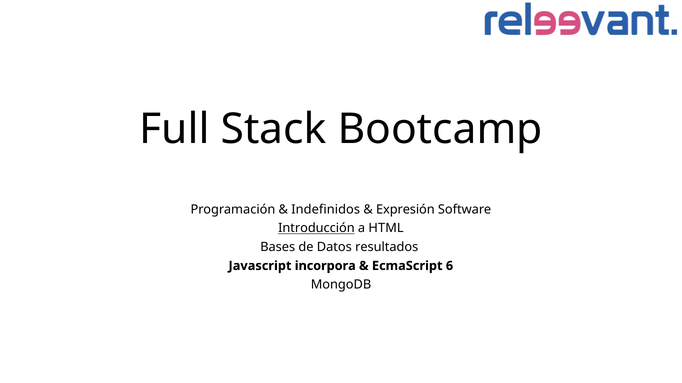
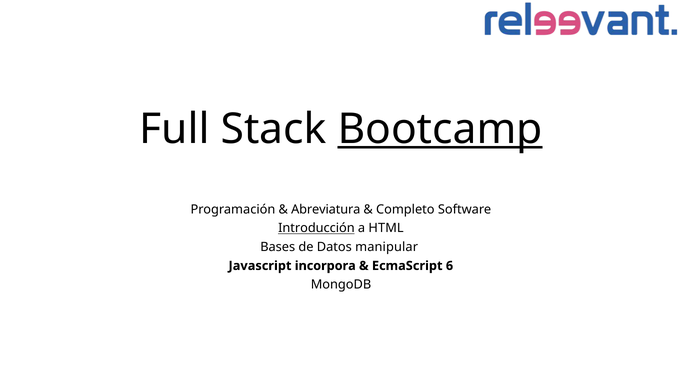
Bootcamp underline: none -> present (440, 129)
Indefinidos: Indefinidos -> Abreviatura (326, 210)
Expresión: Expresión -> Completo (405, 210)
resultados: resultados -> manipular (387, 247)
